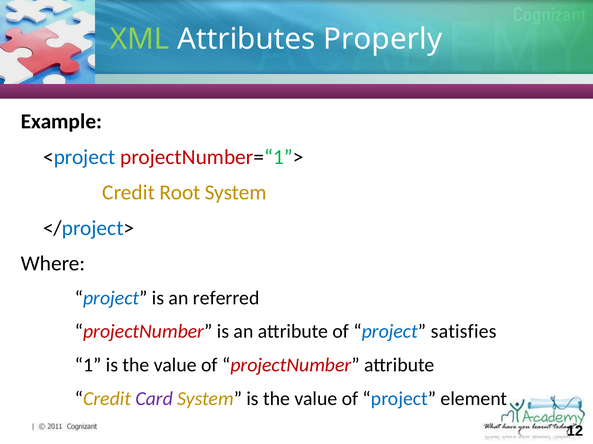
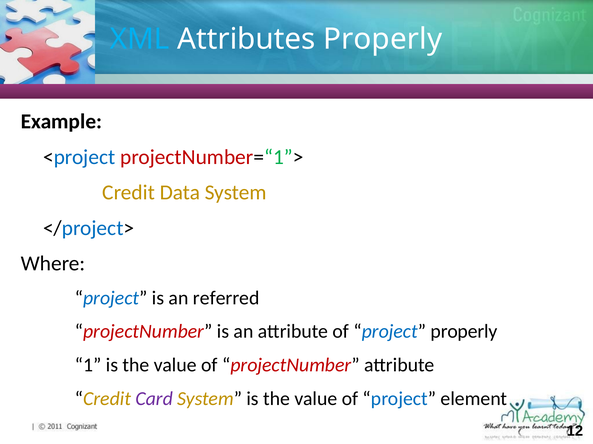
XML colour: light green -> light blue (140, 39)
Root: Root -> Data (180, 193)
project satisfies: satisfies -> properly (464, 332)
